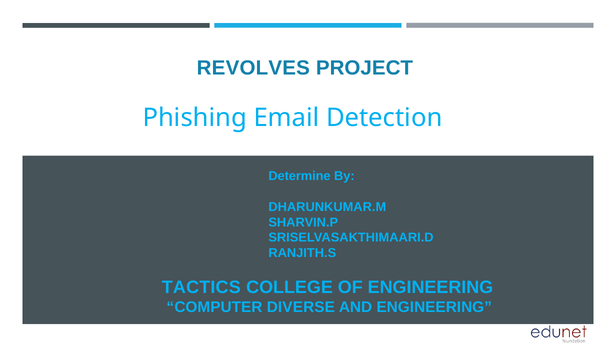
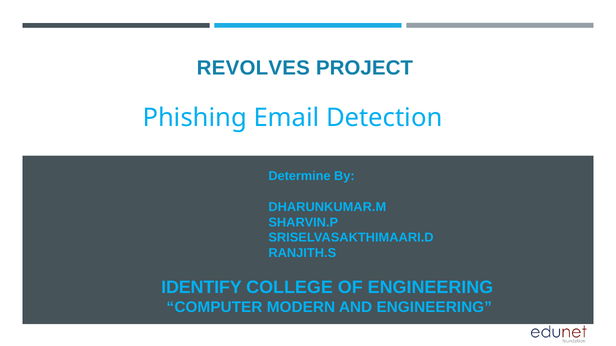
TACTICS: TACTICS -> IDENTIFY (201, 288)
DIVERSE: DIVERSE -> MODERN (301, 308)
